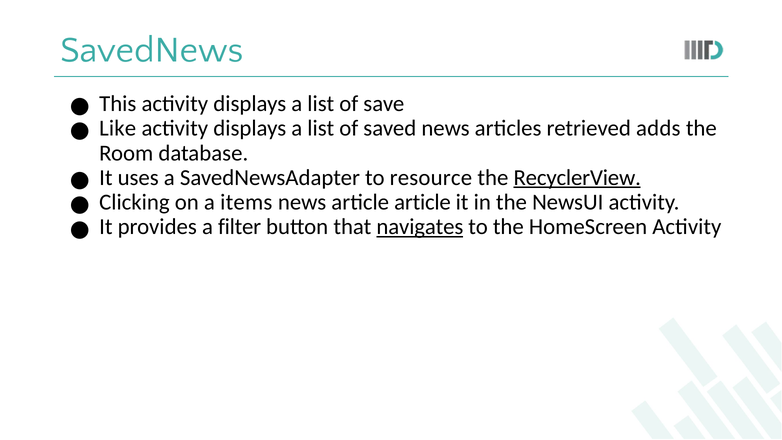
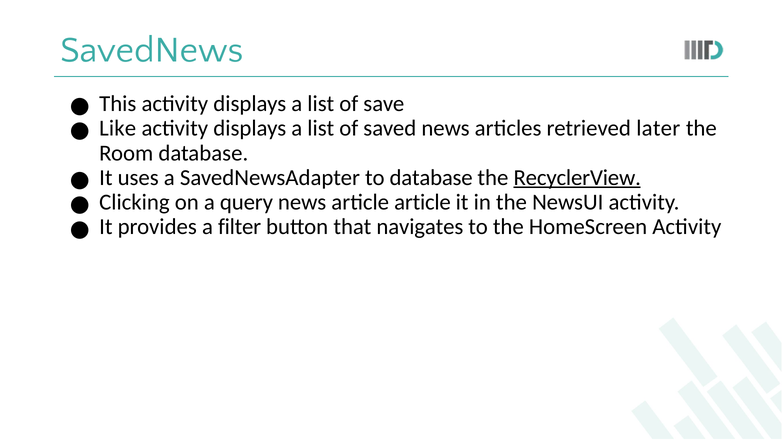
adds: adds -> later (658, 128)
to resource: resource -> database (431, 178)
items: items -> query (246, 202)
navigates underline: present -> none (420, 227)
